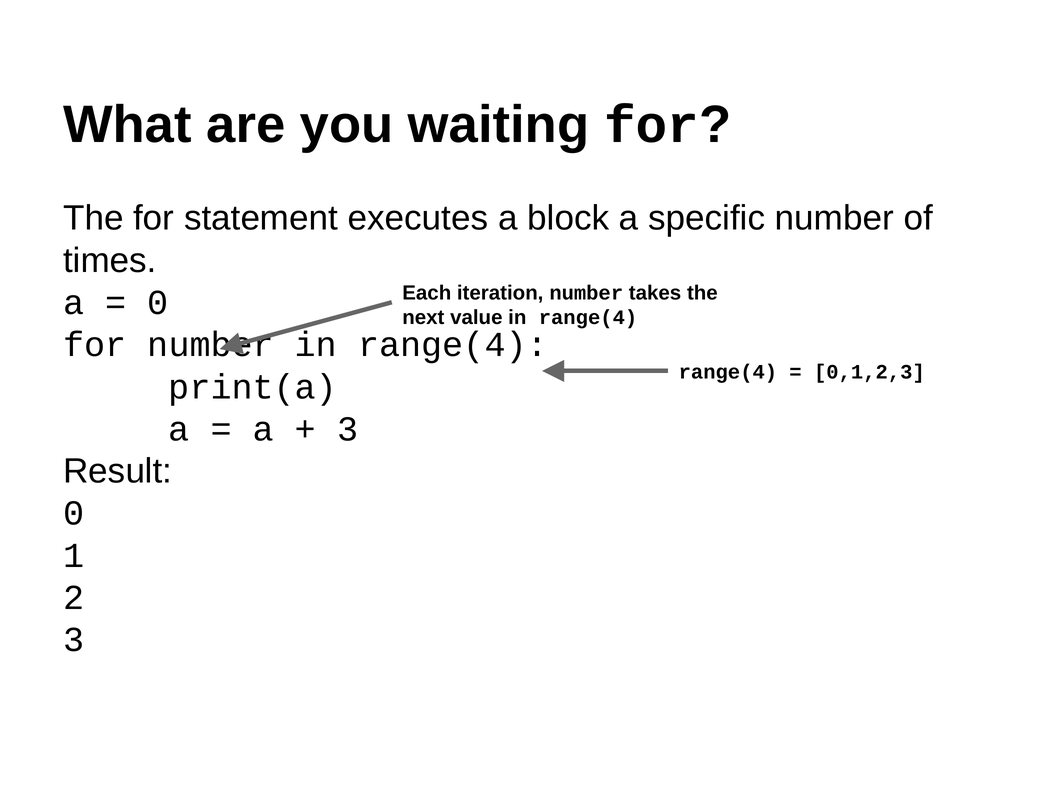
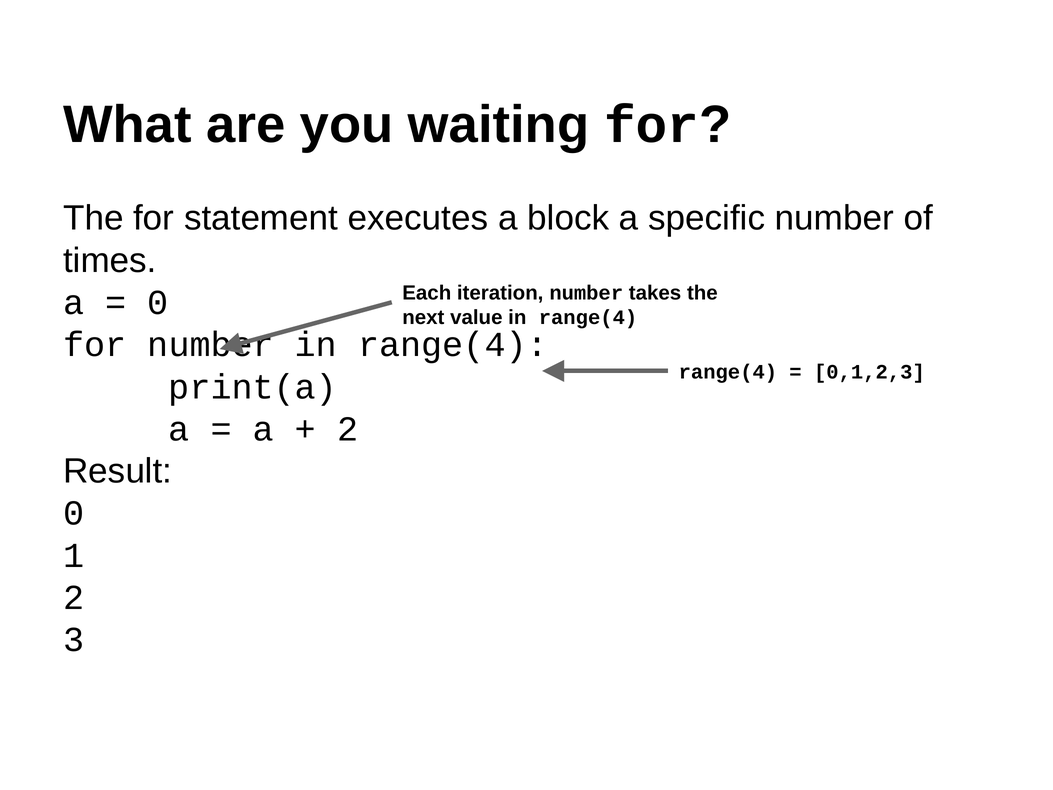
3: 3 -> 2 (348, 429)
